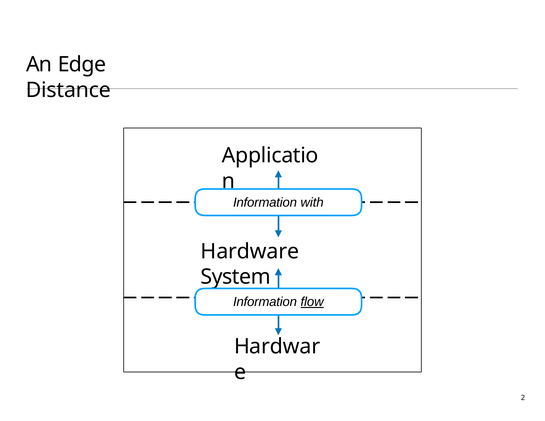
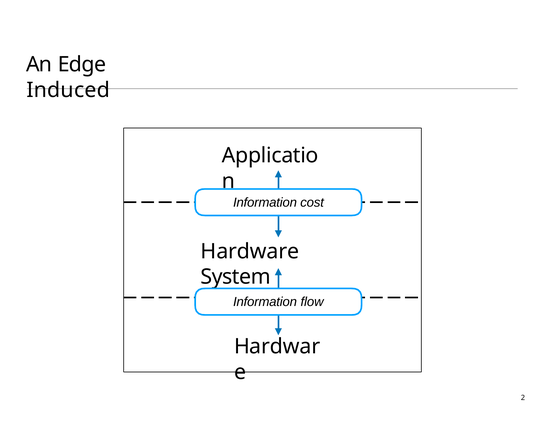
Distance: Distance -> Induced (68, 90)
with: with -> cost (312, 202)
flow underline: present -> none (312, 302)
